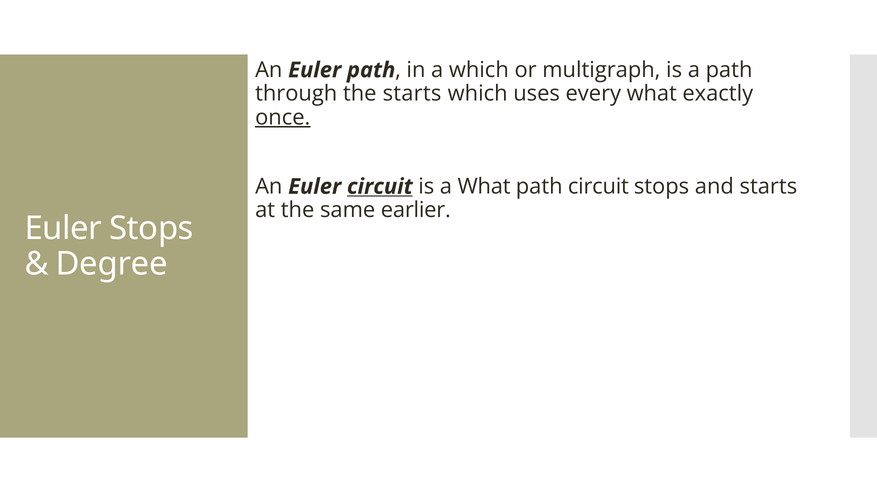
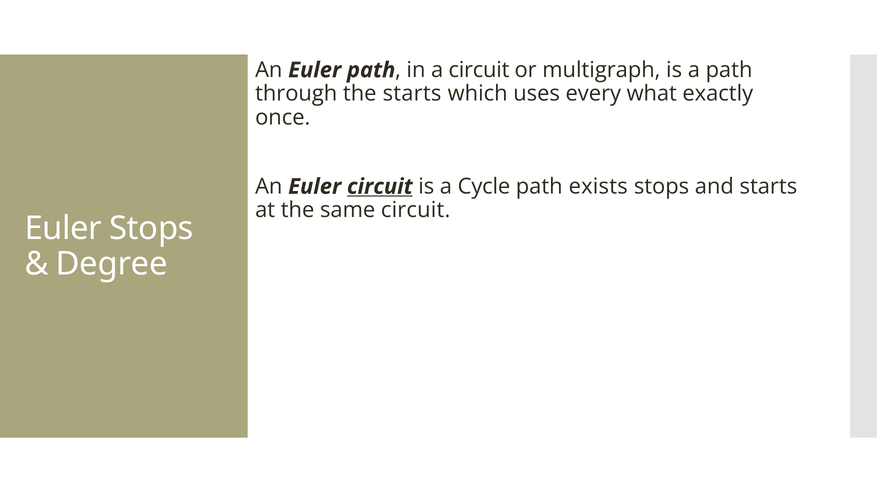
a which: which -> circuit (479, 70)
once underline: present -> none (283, 117)
a What: What -> Cycle (484, 187)
path circuit: circuit -> exists (598, 187)
same earlier: earlier -> circuit (416, 210)
